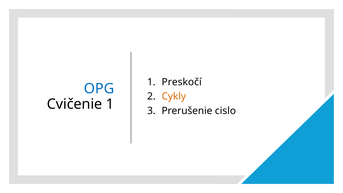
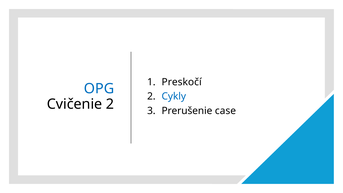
Cykly colour: orange -> blue (174, 96)
Cvičenie 1: 1 -> 2 (110, 104)
cislo: cislo -> case (225, 111)
